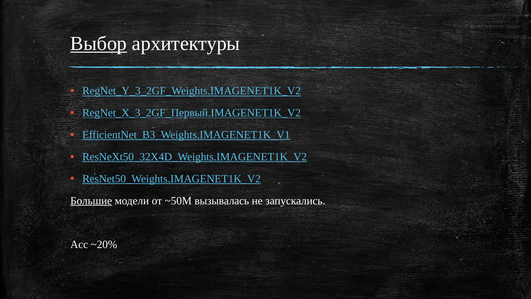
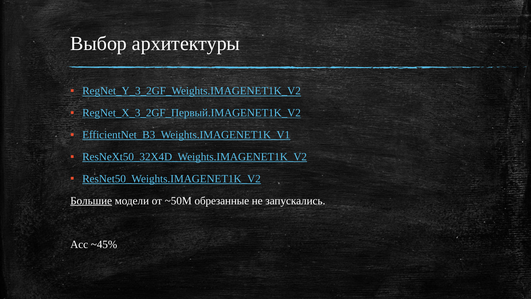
Выбор underline: present -> none (99, 44)
вызывалась: вызывалась -> обрезанные (222, 201)
~20%: ~20% -> ~45% (104, 244)
